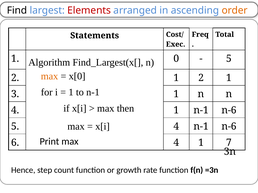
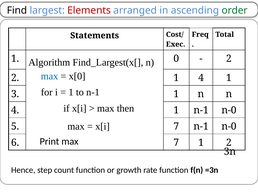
order colour: orange -> green (235, 10)
5: 5 -> 2 (229, 59)
max colour: orange -> blue (50, 76)
1 2: 2 -> 4 (201, 78)
1 n-1 n-6: n-6 -> n-0 (229, 111)
x[i 4: 4 -> 7 (176, 127)
n-6: n-6 -> n-0 (229, 127)
max 4: 4 -> 7 (176, 143)
1 7: 7 -> 2 (229, 143)
